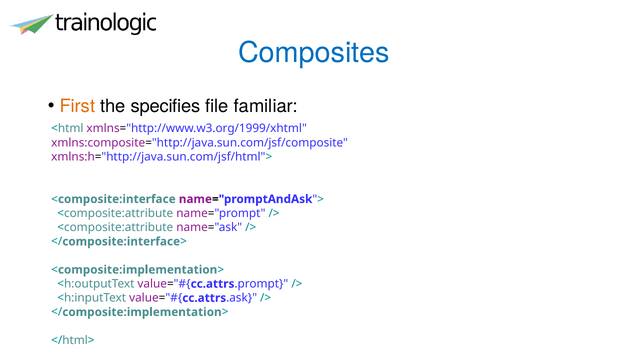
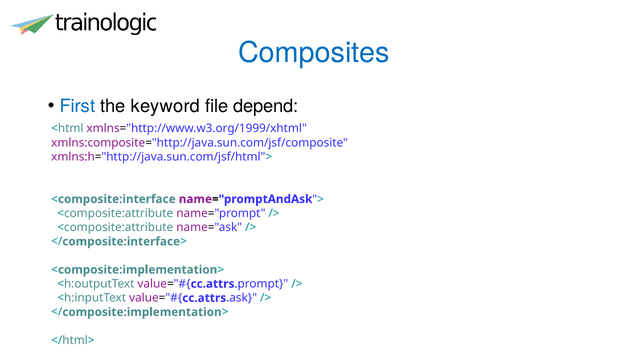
First colour: orange -> blue (77, 106)
specifies: specifies -> keyword (165, 106)
familiar: familiar -> depend (266, 106)
